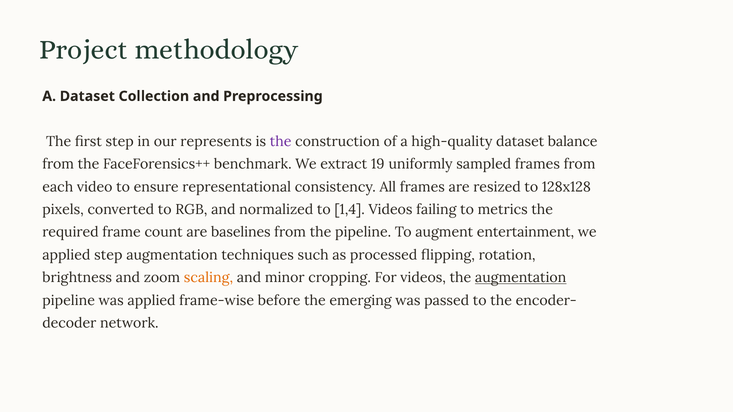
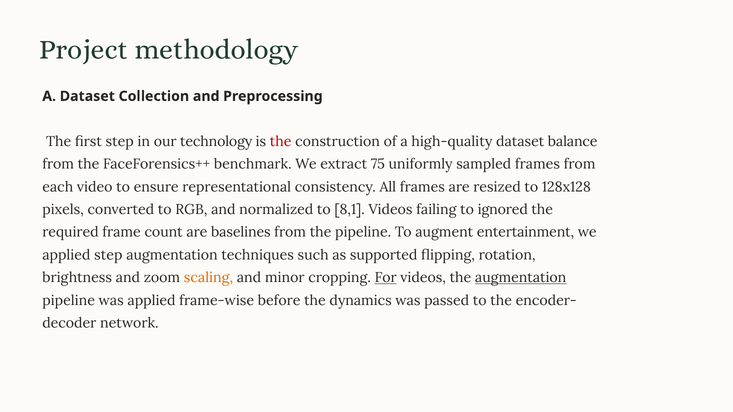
represents: represents -> technology (216, 142)
the colour: purple -> red (281, 142)
19: 19 -> 75 (378, 164)
1,4: 1,4 -> 8,1 (350, 210)
metrics: metrics -> ignored (503, 210)
processed: processed -> supported (384, 255)
For underline: none -> present (386, 278)
emerging: emerging -> dynamics (361, 301)
